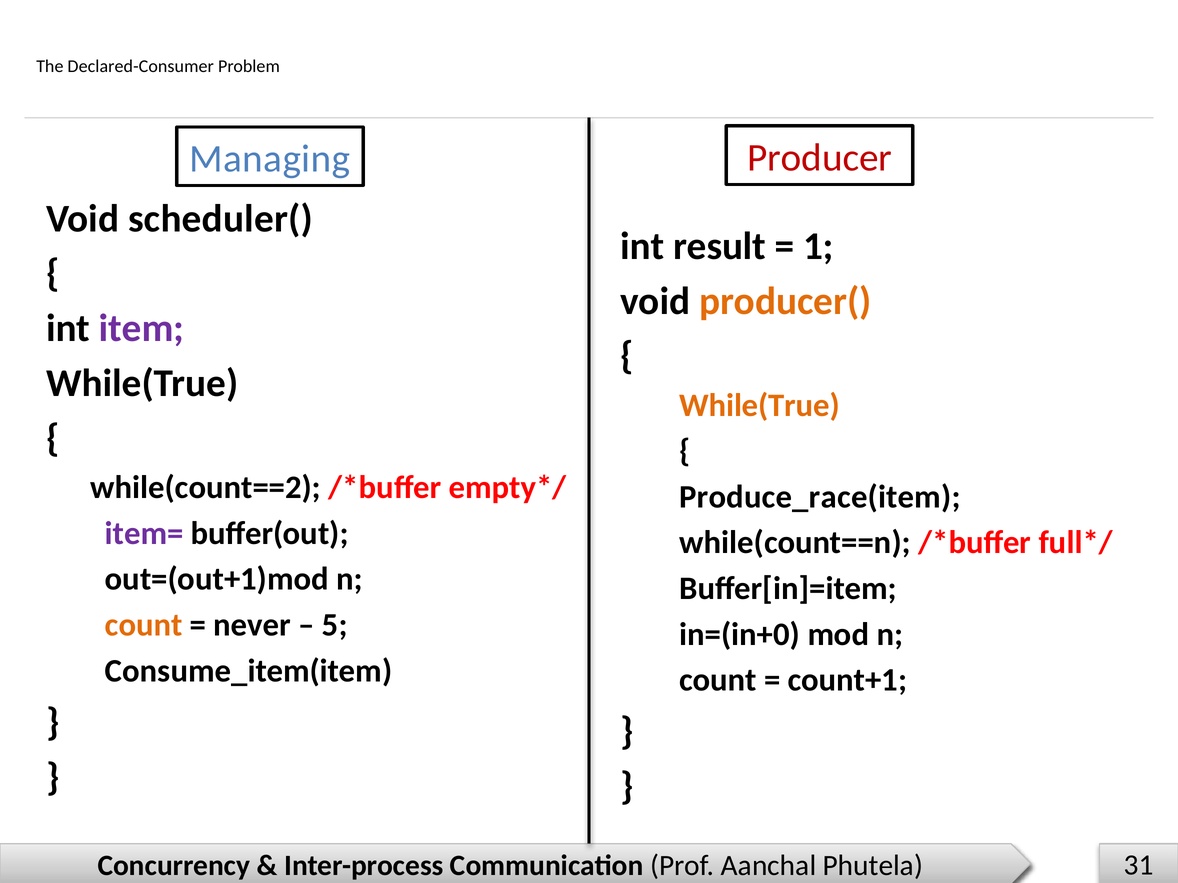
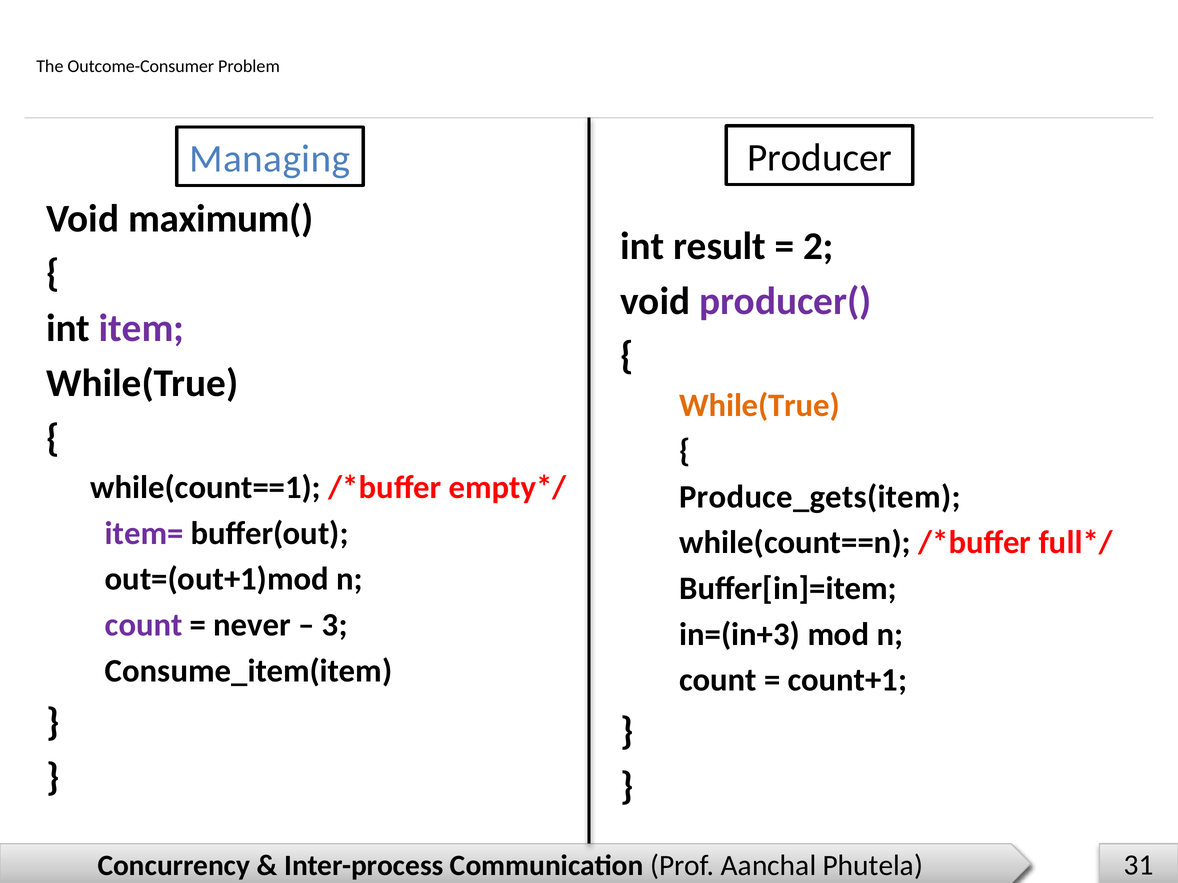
Declared-Consumer: Declared-Consumer -> Outcome-Consumer (141, 66)
Producer colour: red -> black (820, 158)
scheduler(: scheduler( -> maximum( (221, 219)
1: 1 -> 2 (818, 246)
producer( colour: orange -> purple (785, 301)
while(count==2: while(count==2 -> while(count==1 (206, 488)
Produce_race(item: Produce_race(item -> Produce_gets(item (820, 497)
count colour: orange -> purple (144, 625)
5: 5 -> 3 (335, 625)
in=(in+0: in=(in+0 -> in=(in+3 (740, 635)
